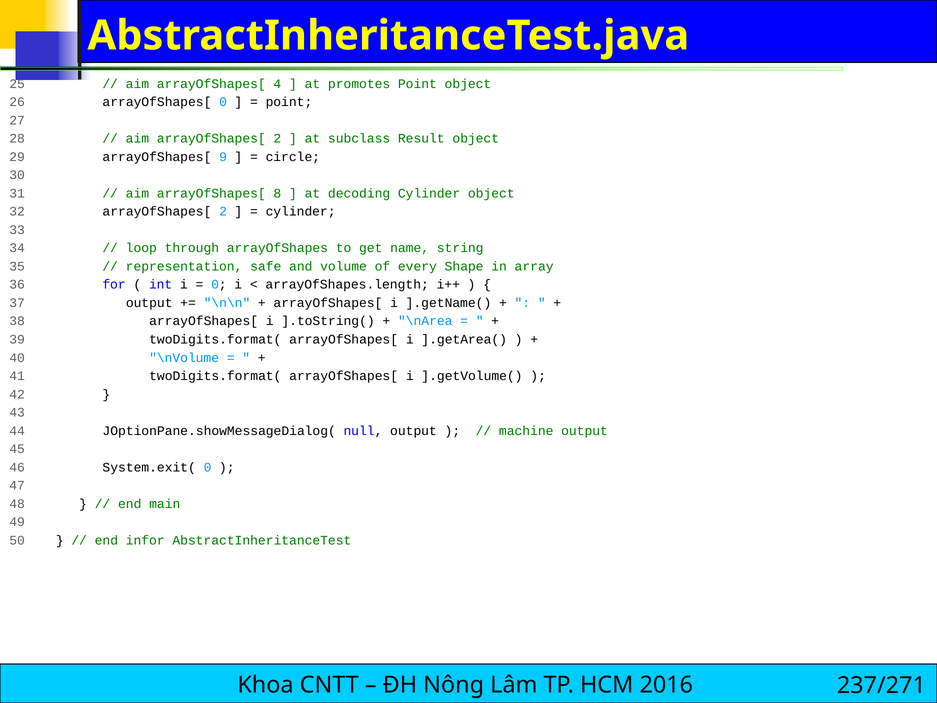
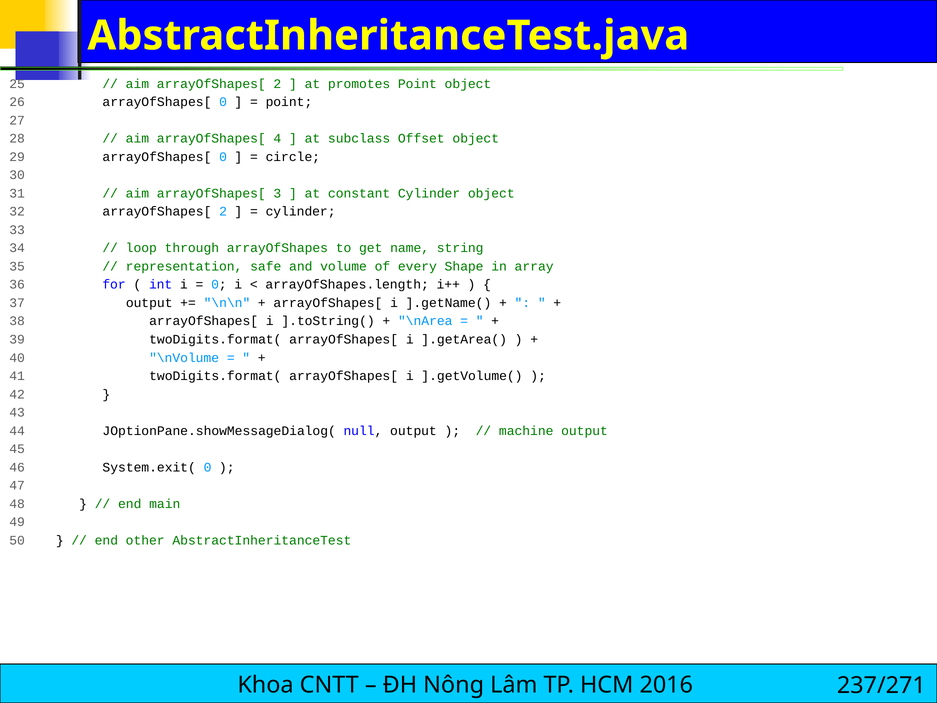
aim arrayOfShapes[ 4: 4 -> 2 (277, 84)
aim arrayOfShapes[ 2: 2 -> 4 (277, 138)
Result: Result -> Offset (421, 138)
29 arrayOfShapes[ 9: 9 -> 0 (223, 157)
8: 8 -> 3 (277, 193)
decoding: decoding -> constant (359, 193)
infor: infor -> other (145, 540)
